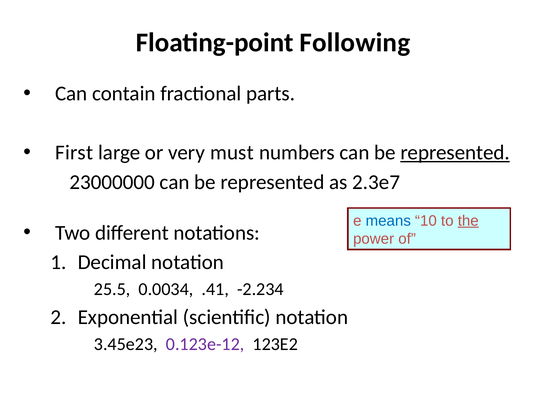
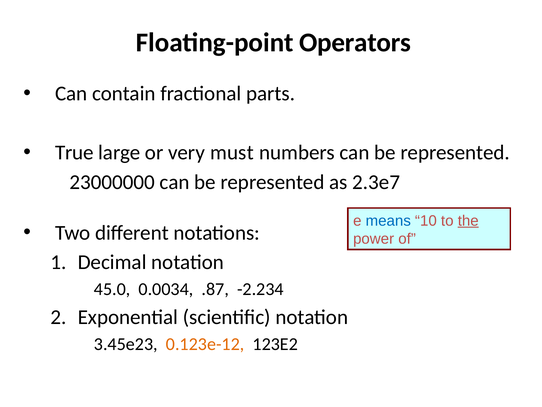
Following: Following -> Operators (355, 43)
First: First -> True (74, 152)
represented underline: present -> none (455, 152)
25.5: 25.5 -> 45.0 (112, 289)
.41: .41 -> .87 (215, 289)
0.123e-12 colour: purple -> orange (205, 344)
